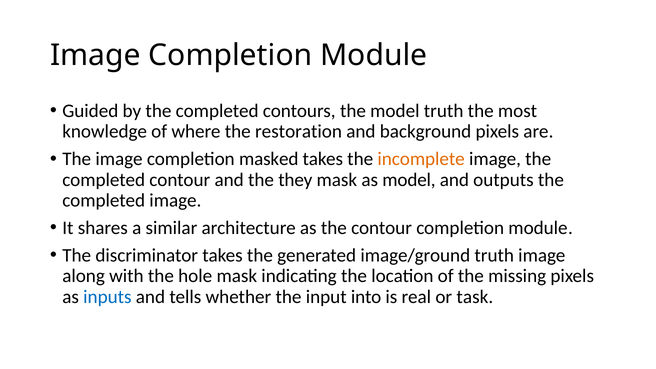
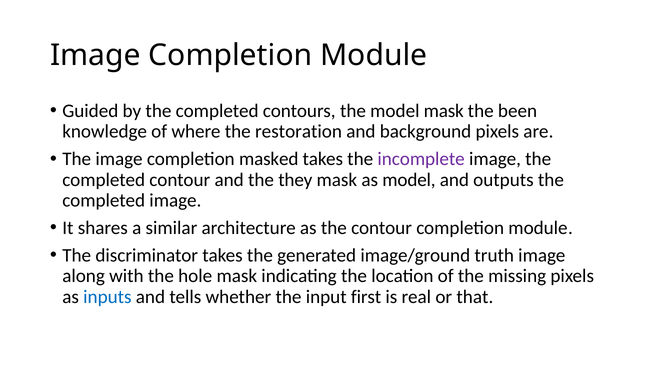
model truth: truth -> mask (444, 111)
most: most -> been (518, 111)
incomplete colour: orange -> purple (421, 159)
into: into -> first (366, 297)
task: task -> that (475, 297)
